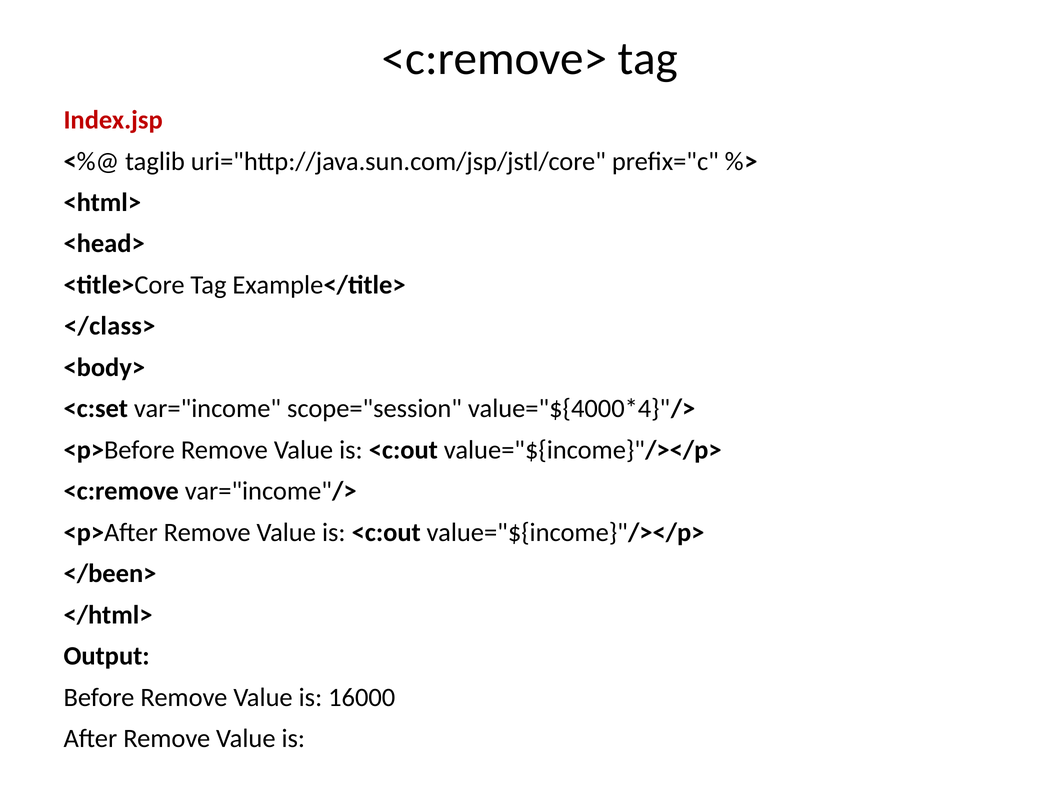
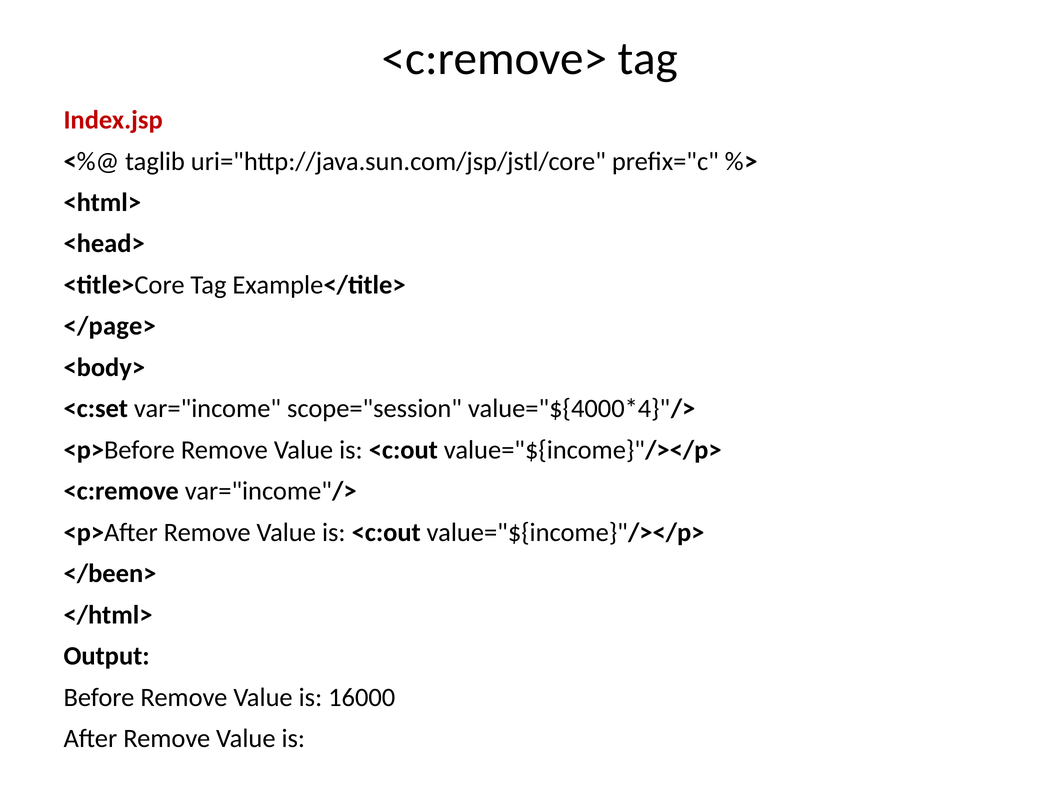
</class>: </class> -> </page> (110, 326)
